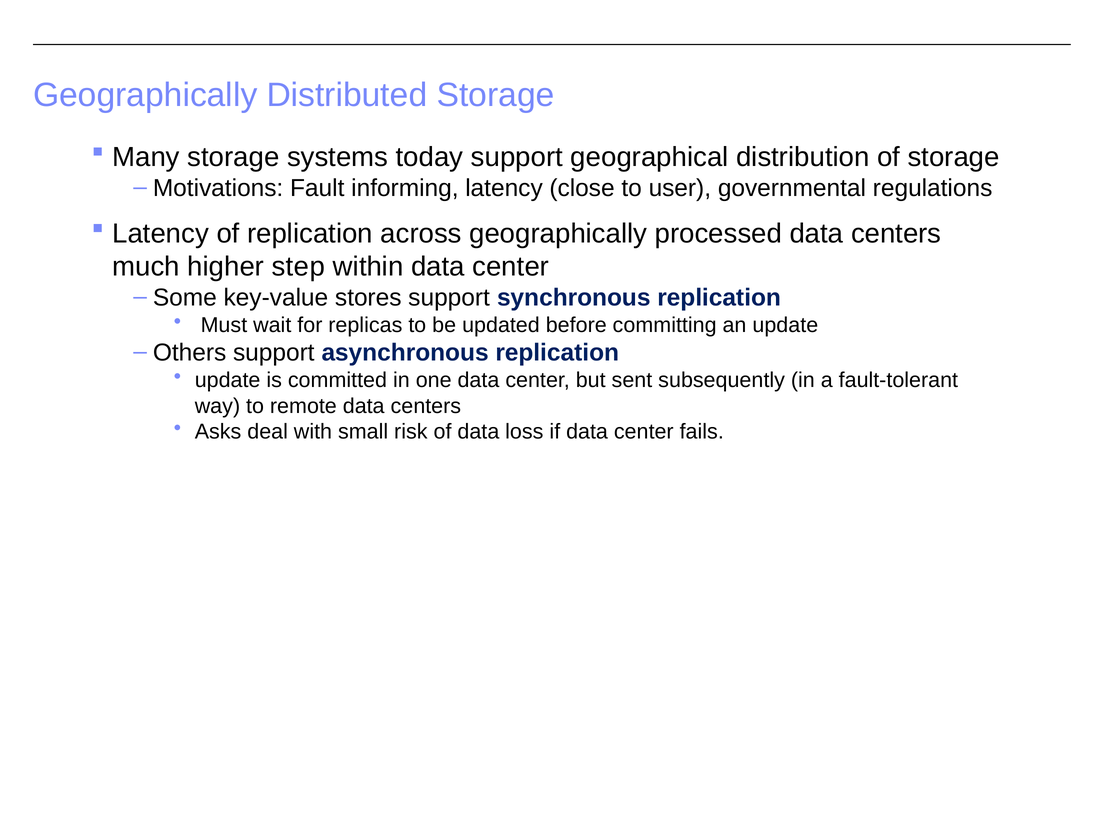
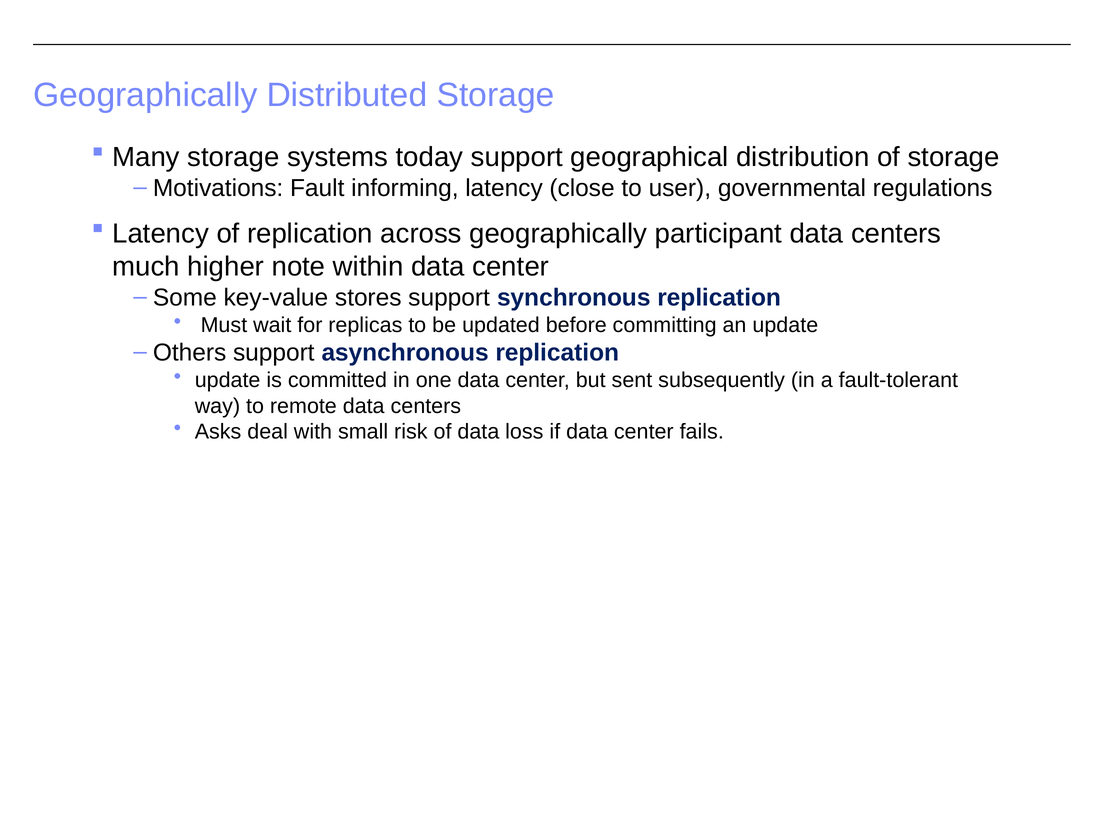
processed: processed -> participant (718, 233)
step: step -> note (299, 267)
